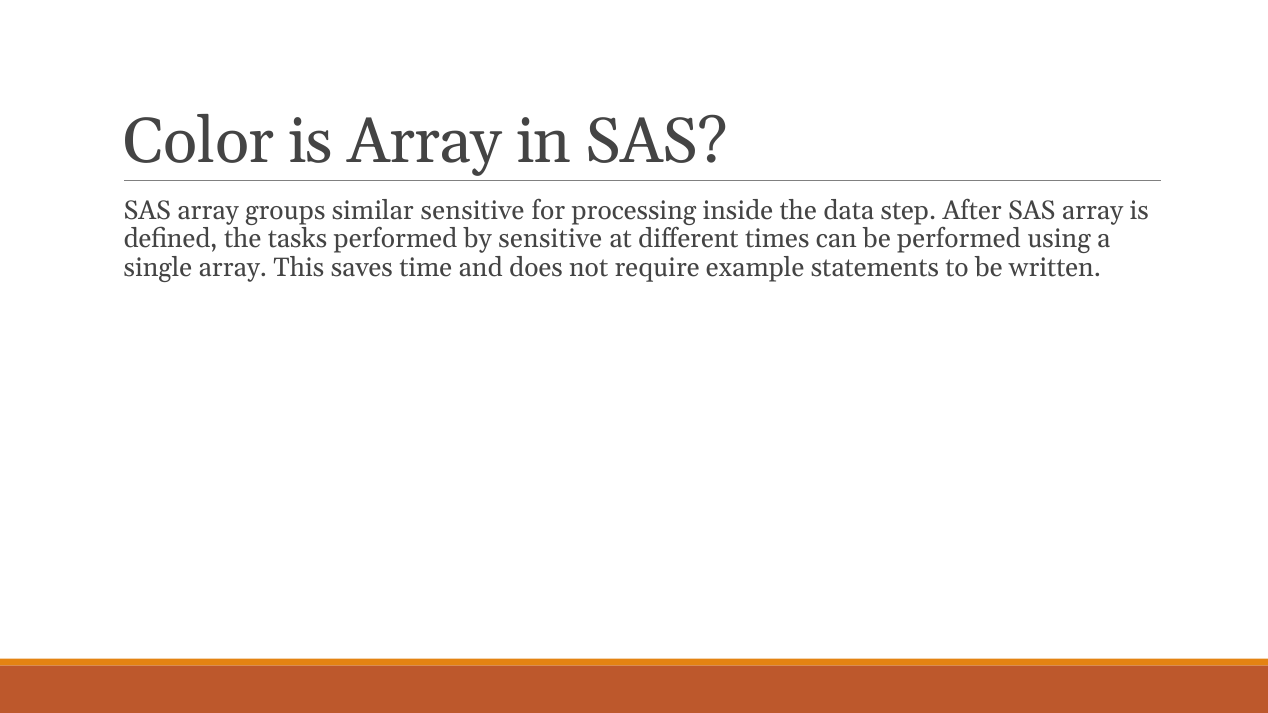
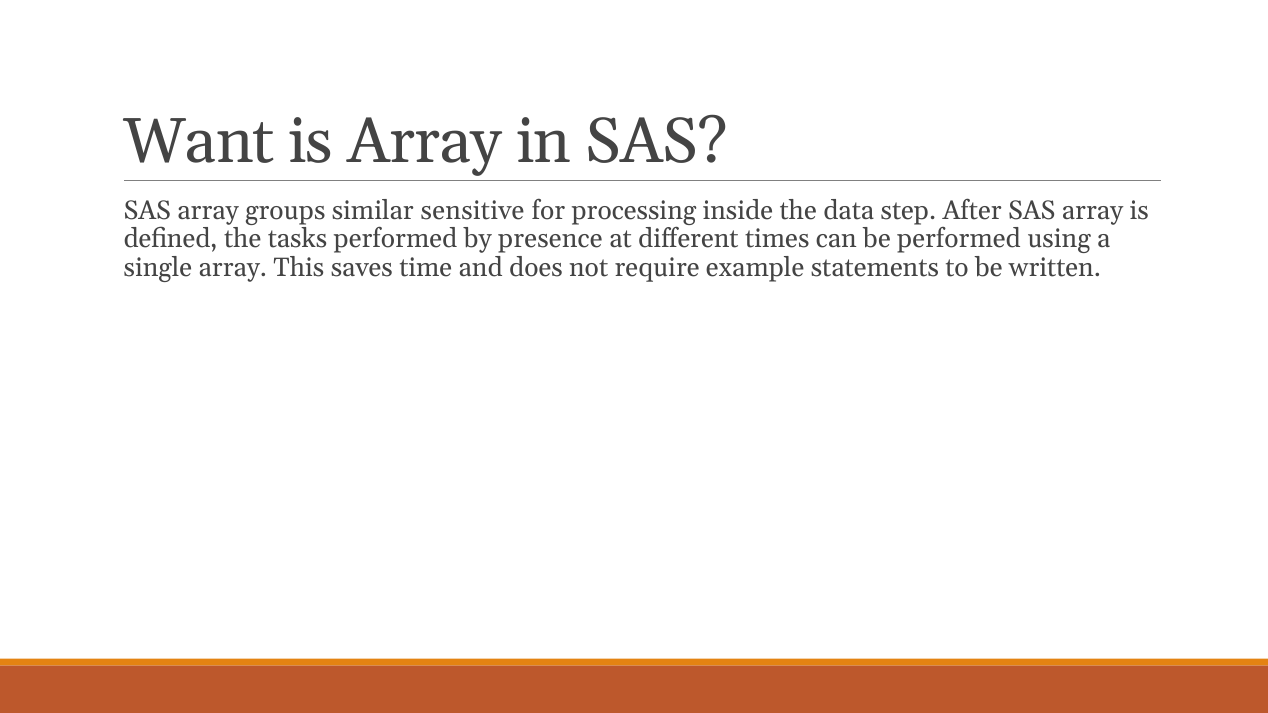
Color: Color -> Want (199, 142)
by sensitive: sensitive -> presence (550, 239)
